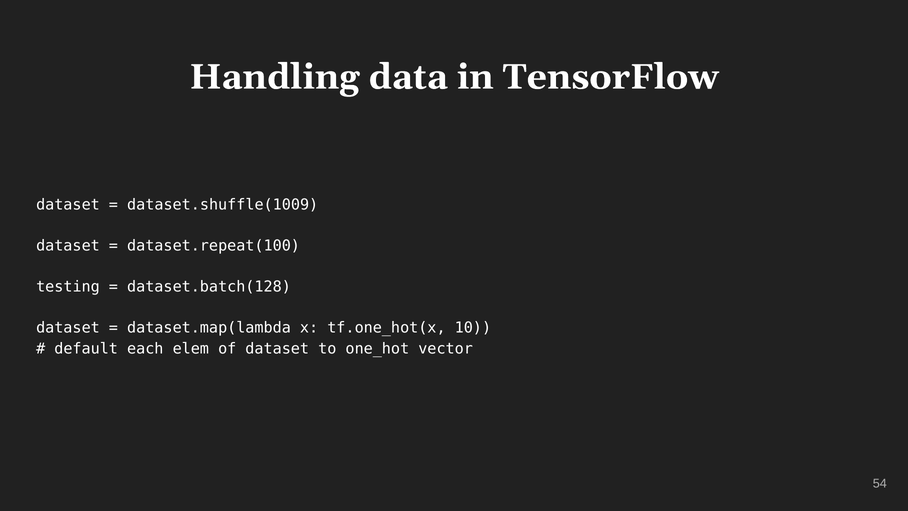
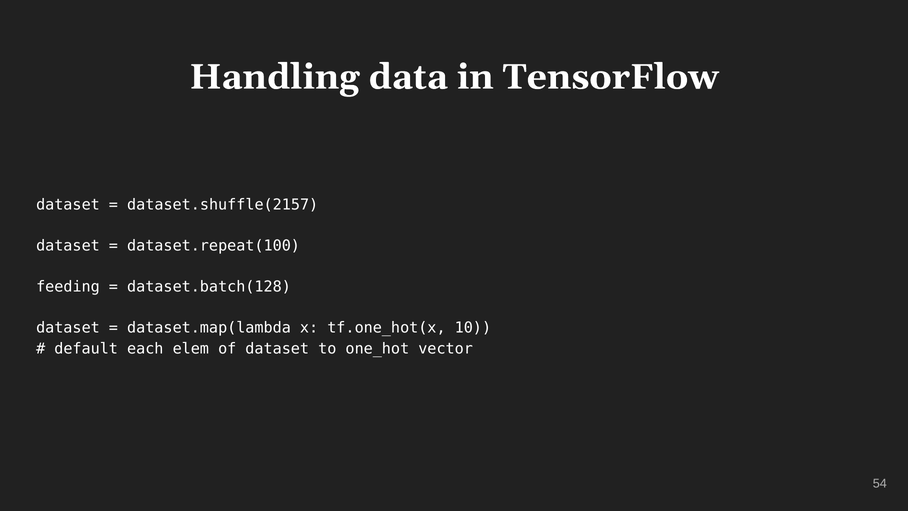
dataset.shuffle(1009: dataset.shuffle(1009 -> dataset.shuffle(2157 (223, 205)
testing: testing -> feeding (68, 287)
